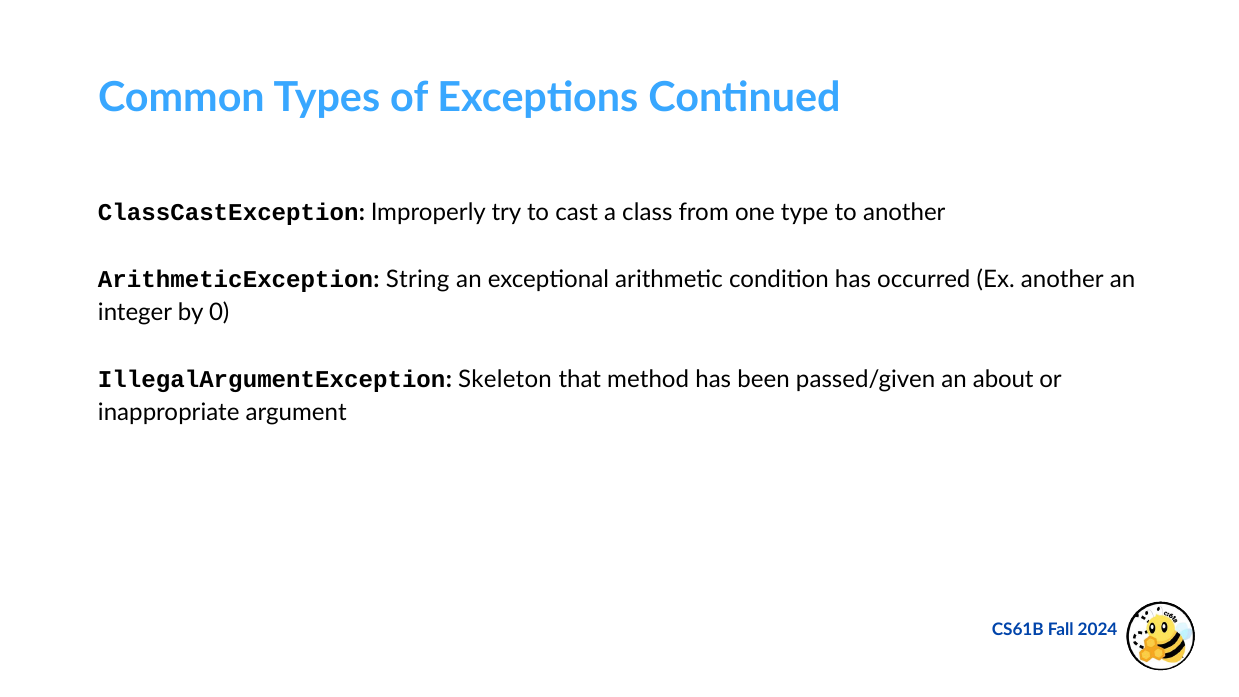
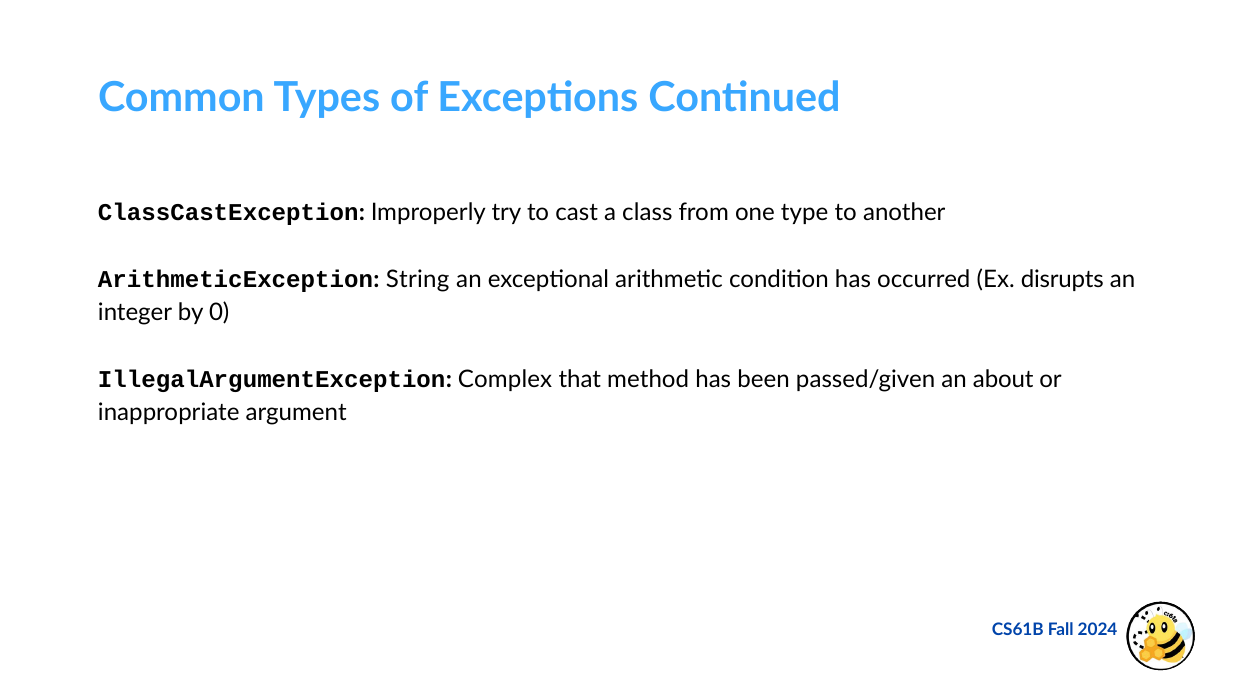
Ex another: another -> disrupts (1062, 279)
Skeleton: Skeleton -> Complex (505, 379)
